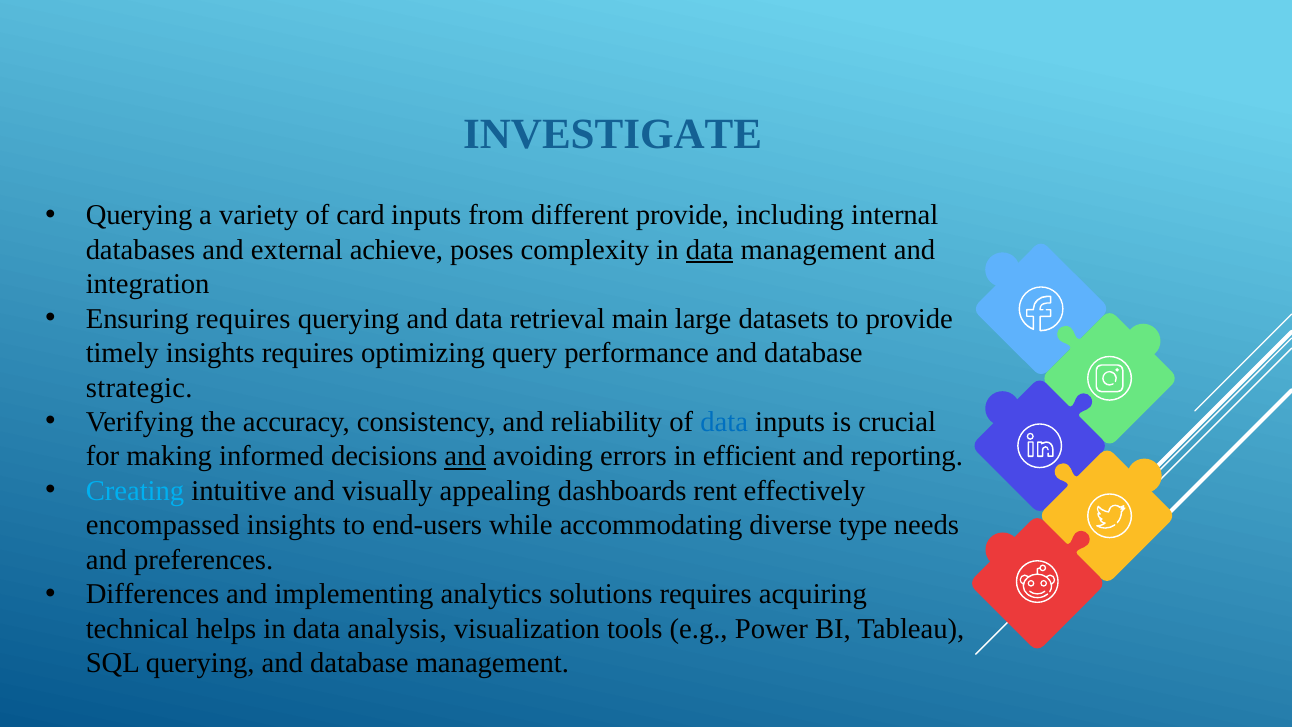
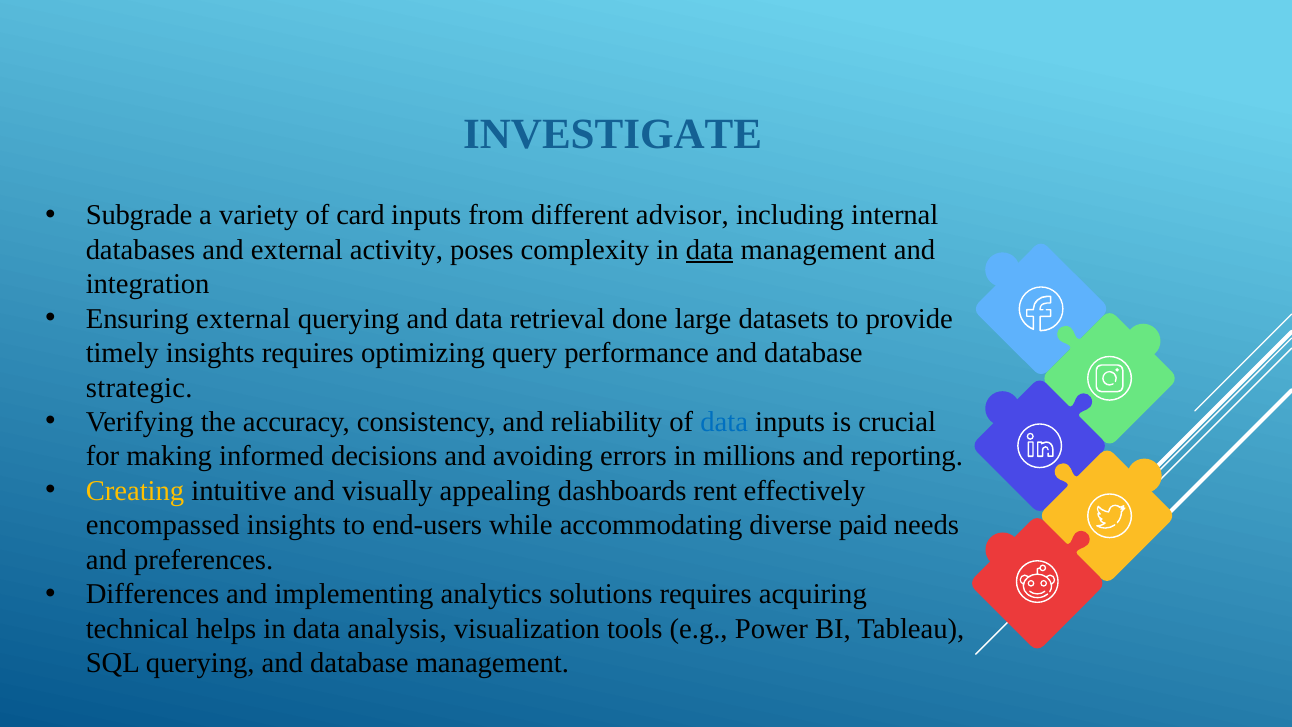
Querying: Querying -> Subgrade (139, 215)
different provide: provide -> advisor (682, 215)
achieve: achieve -> activity (396, 250)
Ensuring requires: requires -> external (243, 319)
main: main -> done (640, 319)
and underline: present -> none (465, 456)
efficient: efficient -> millions (749, 456)
Creating colour: light blue -> yellow (135, 491)
type: type -> paid (863, 525)
